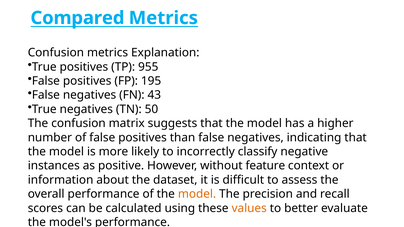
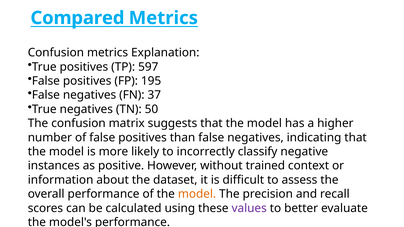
955: 955 -> 597 (148, 67)
43: 43 -> 37 (154, 95)
feature: feature -> trained (265, 166)
values colour: orange -> purple (249, 208)
